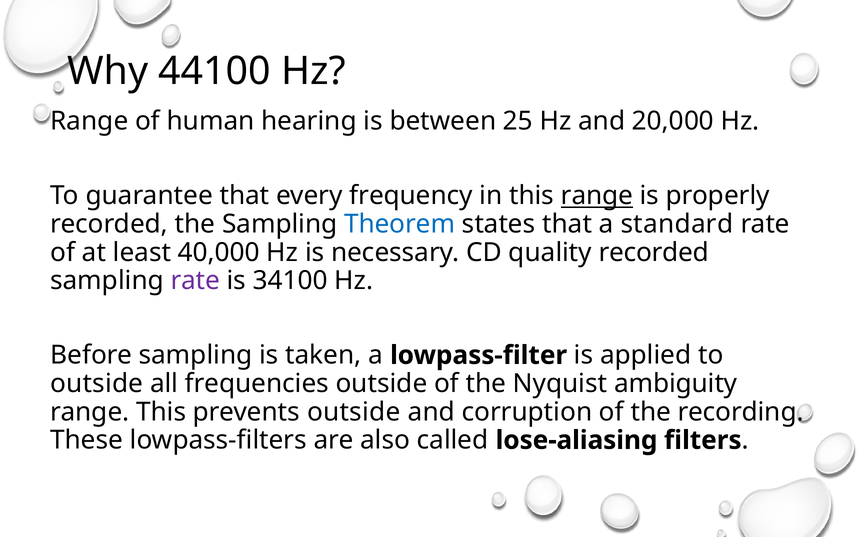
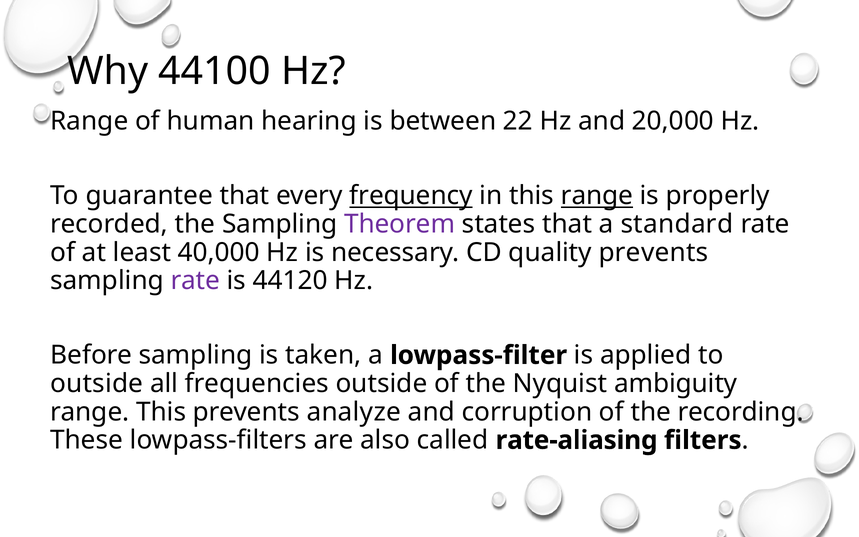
25: 25 -> 22 (518, 121)
frequency underline: none -> present (411, 196)
Theorem colour: blue -> purple (400, 224)
quality recorded: recorded -> prevents (653, 252)
34100: 34100 -> 44120 (290, 281)
prevents outside: outside -> analyze (354, 412)
lose-aliasing: lose-aliasing -> rate-aliasing (577, 440)
